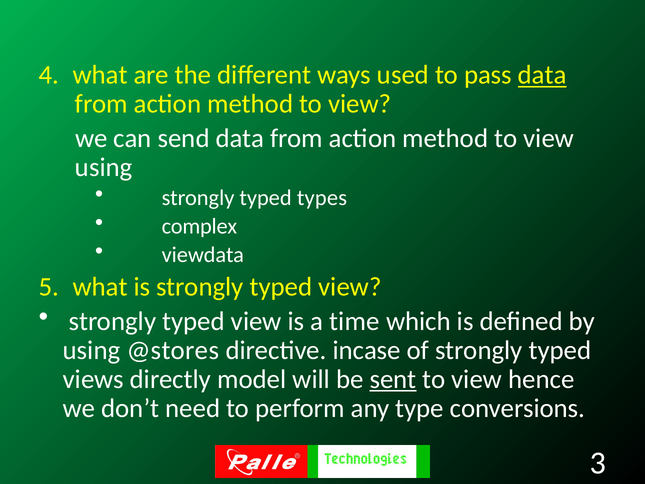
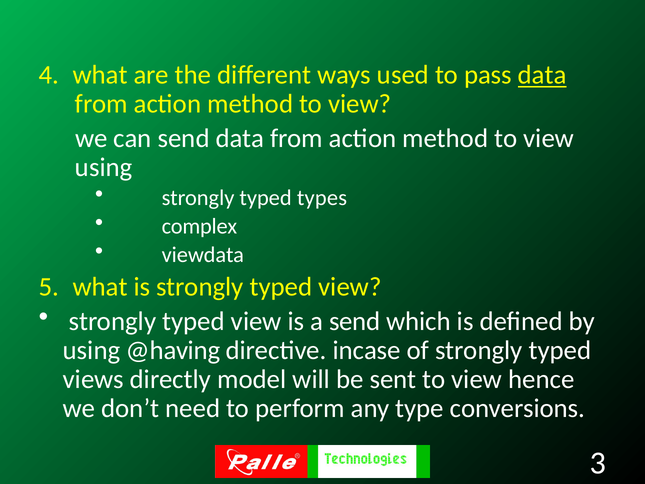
a time: time -> send (355, 321)
@stores: @stores -> @having (173, 350)
sent underline: present -> none (393, 379)
